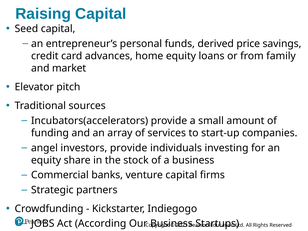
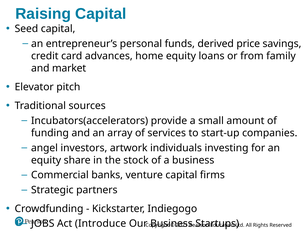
investors provide: provide -> artwork (129, 148)
According: According -> Introduce (101, 224)
